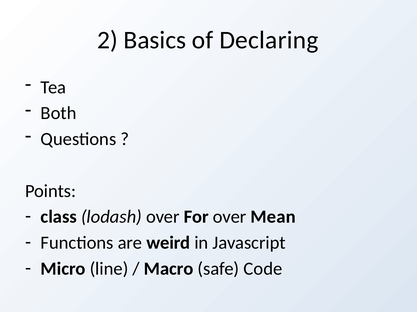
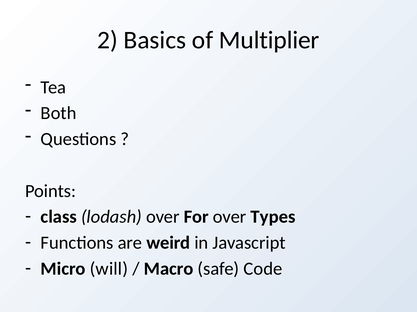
Declaring: Declaring -> Multiplier (269, 40)
Mean: Mean -> Types (273, 217)
line: line -> will (109, 269)
